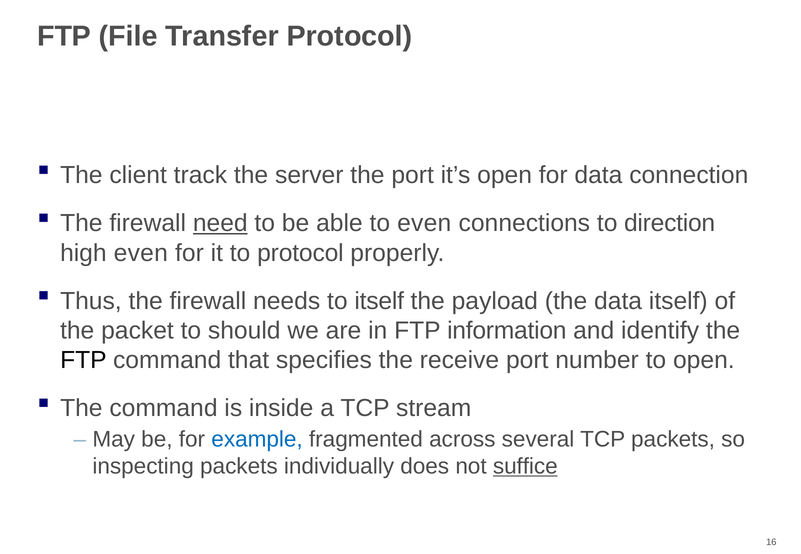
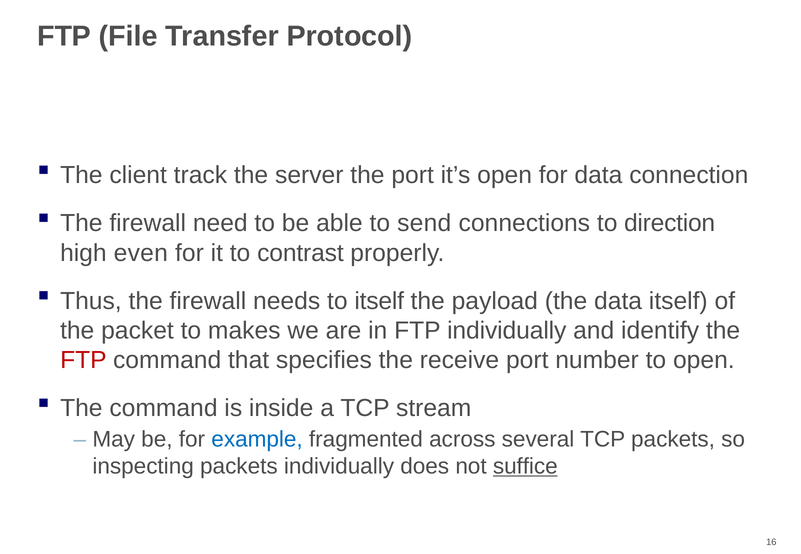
need underline: present -> none (220, 224)
to even: even -> send (424, 224)
to protocol: protocol -> contrast (300, 253)
should: should -> makes (244, 331)
FTP information: information -> individually (507, 331)
FTP colour: black -> red (83, 360)
